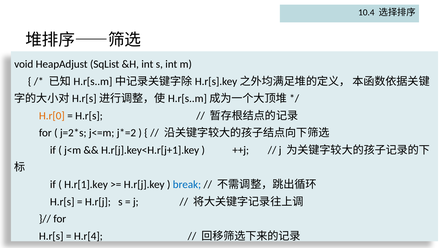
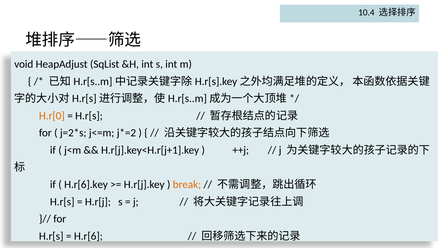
H.r[1].key: H.r[1].key -> H.r[6].key (86, 185)
break colour: blue -> orange (187, 185)
H.r[4: H.r[4 -> H.r[6 (88, 236)
